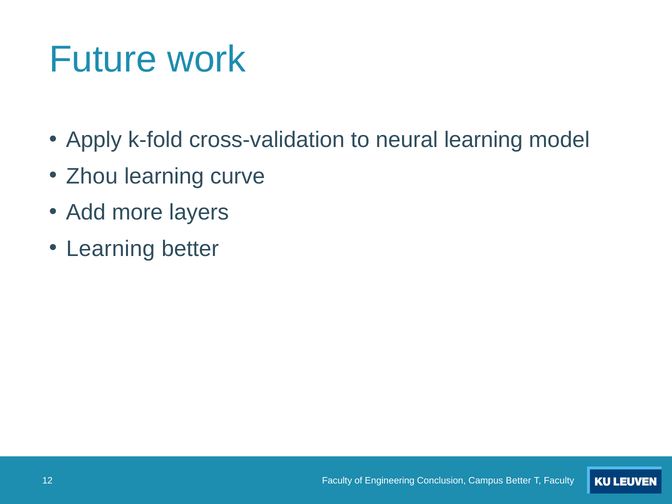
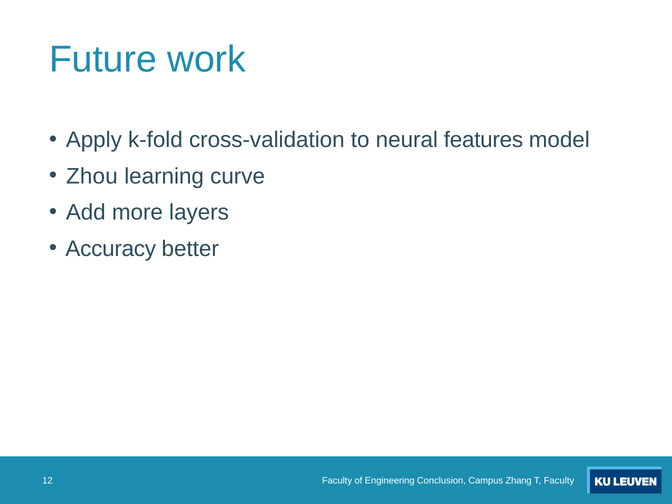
neural learning: learning -> features (483, 140)
Learning: Learning -> Accuracy (111, 249)
Campus Better: Better -> Zhang (519, 481)
